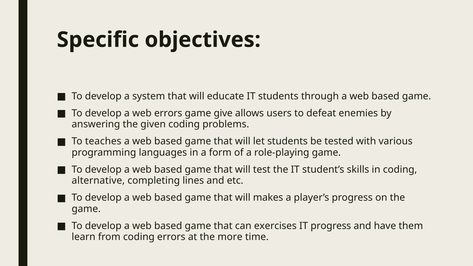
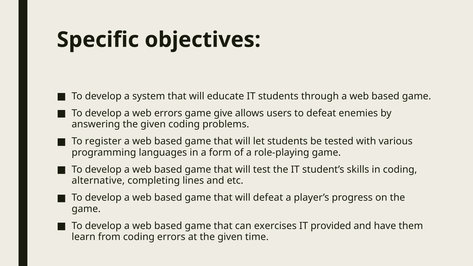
teaches: teaches -> register (103, 141)
will makes: makes -> defeat (268, 198)
IT progress: progress -> provided (331, 226)
at the more: more -> given (230, 237)
